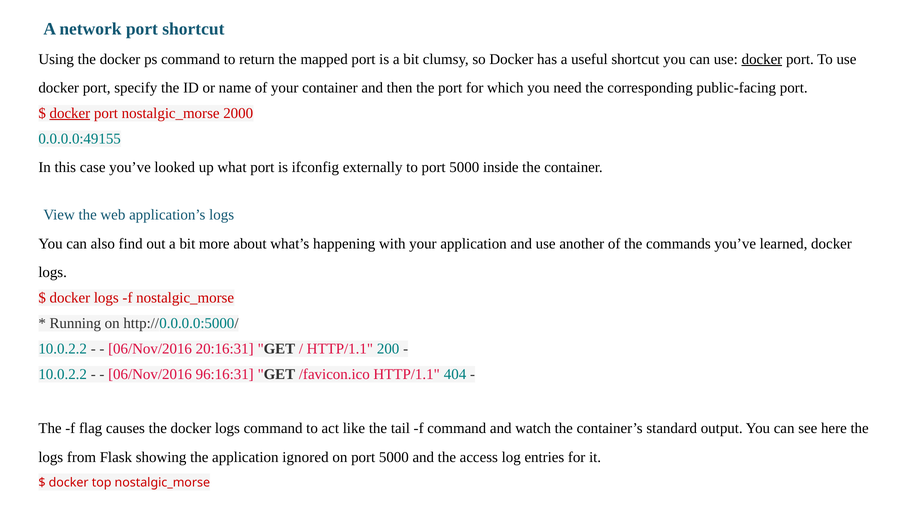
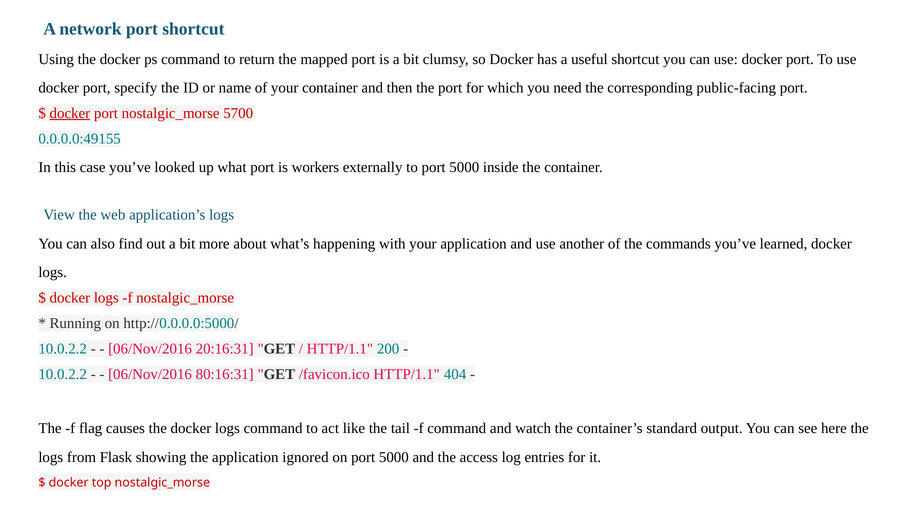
docker underline: present -> none (762, 59)
2000: 2000 -> 5700 (238, 113)
ifconfig: ifconfig -> workers (315, 167)
96:16:31: 96:16:31 -> 80:16:31 (225, 374)
